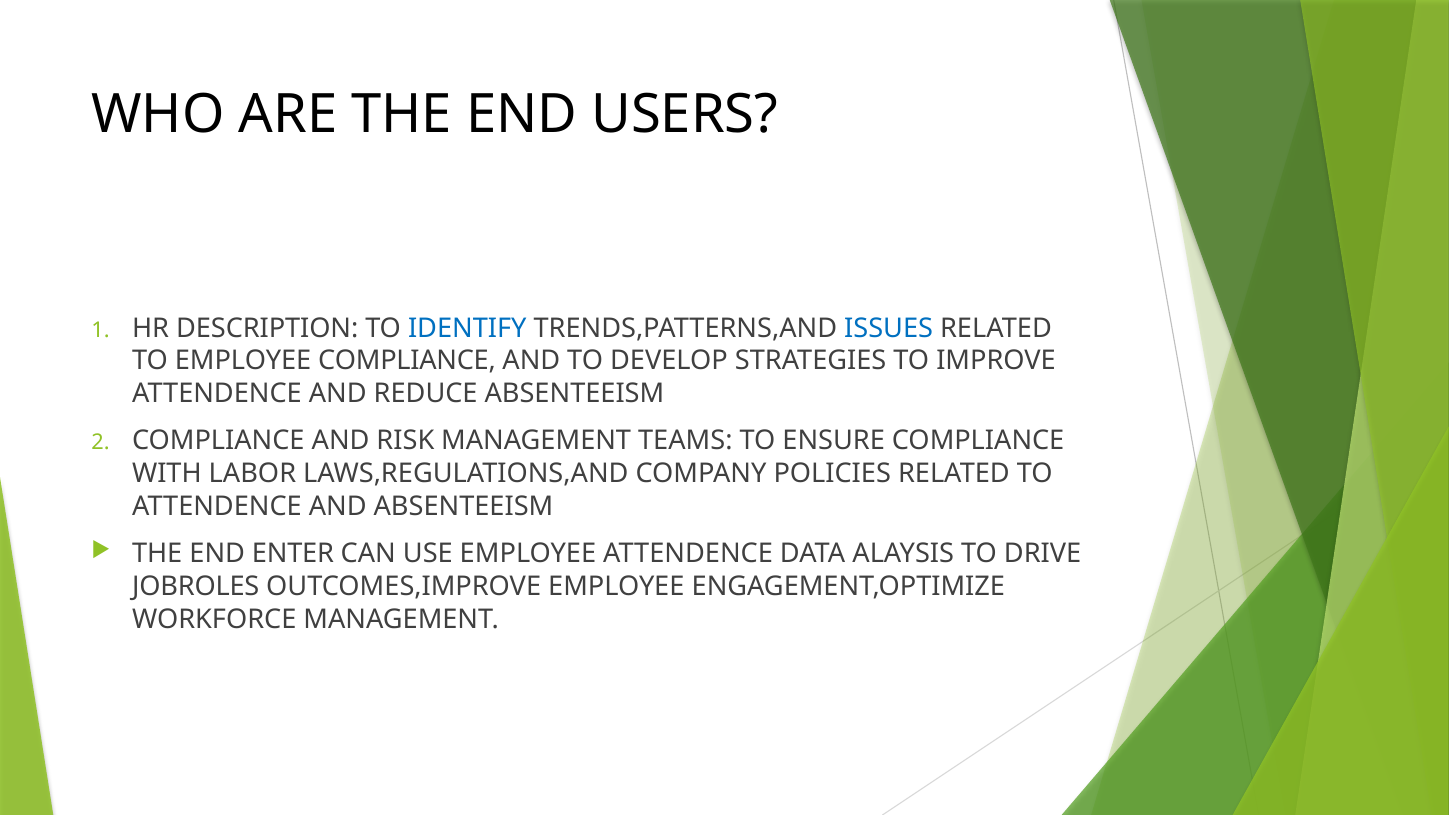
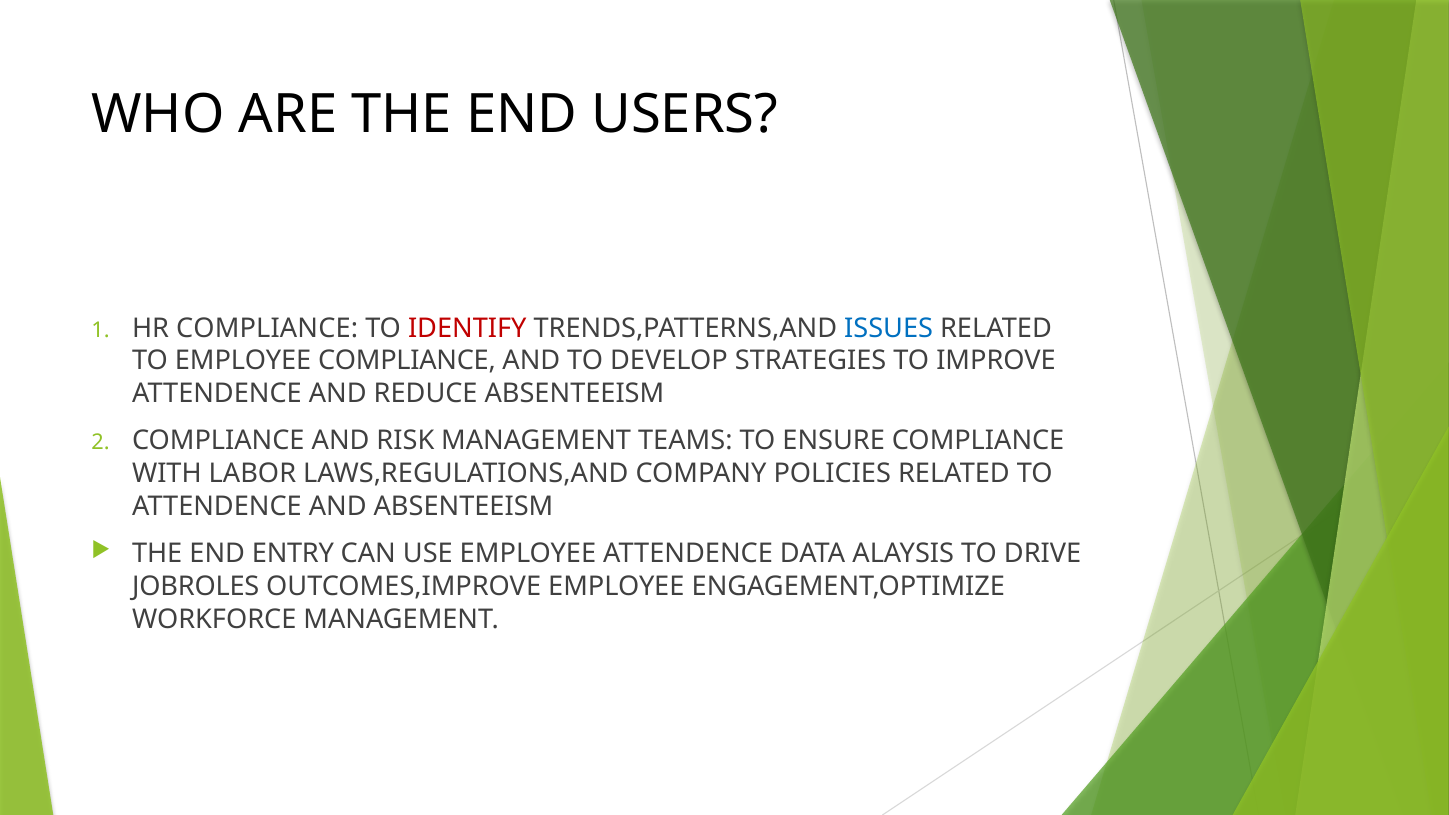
HR DESCRIPTION: DESCRIPTION -> COMPLIANCE (267, 328)
IDENTIFY colour: blue -> red (467, 328)
ENTER: ENTER -> ENTRY (293, 554)
